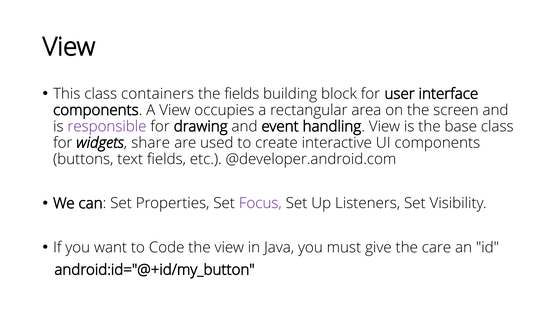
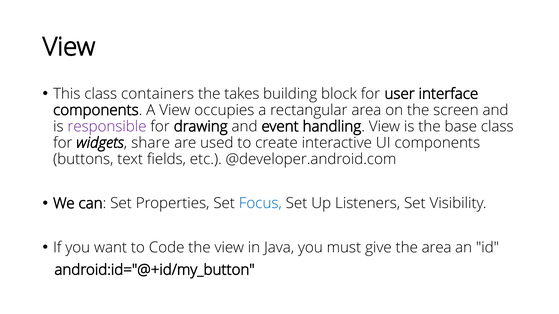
the fields: fields -> takes (242, 94)
Focus colour: purple -> blue (260, 204)
the care: care -> area (437, 248)
